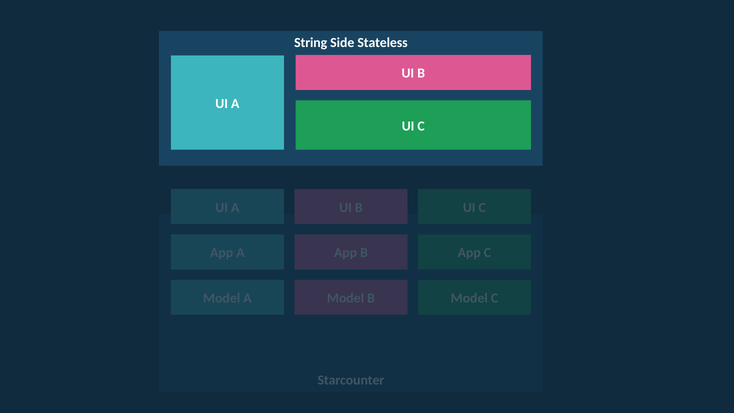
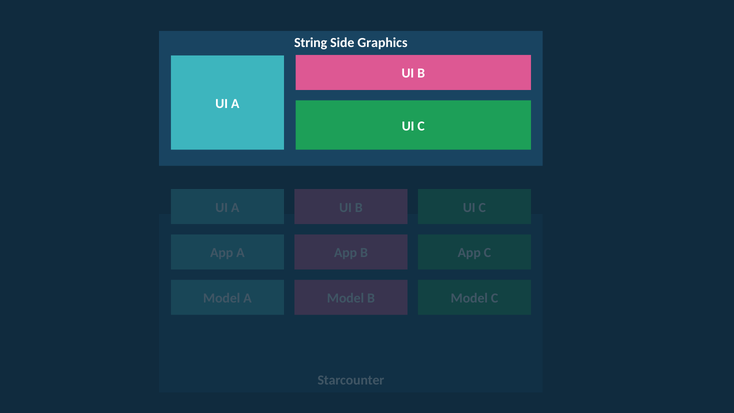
Stateless: Stateless -> Graphics (382, 43)
